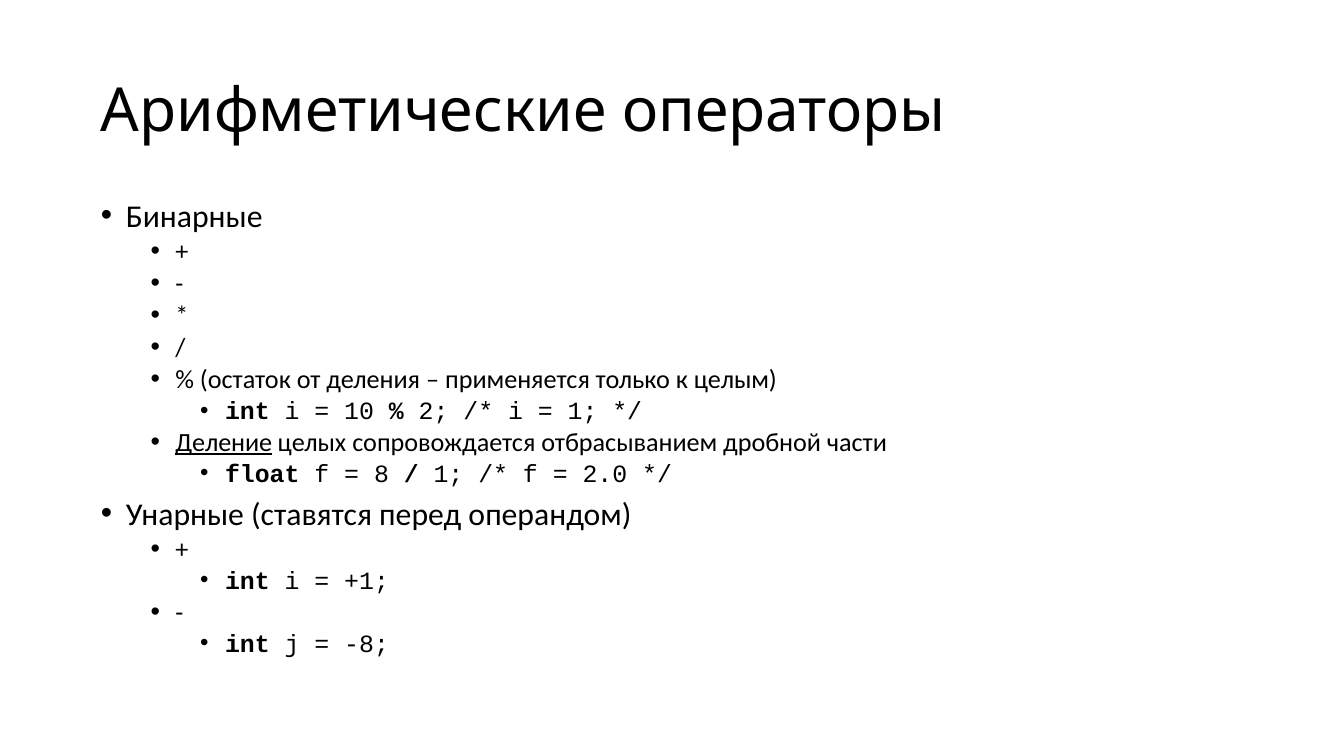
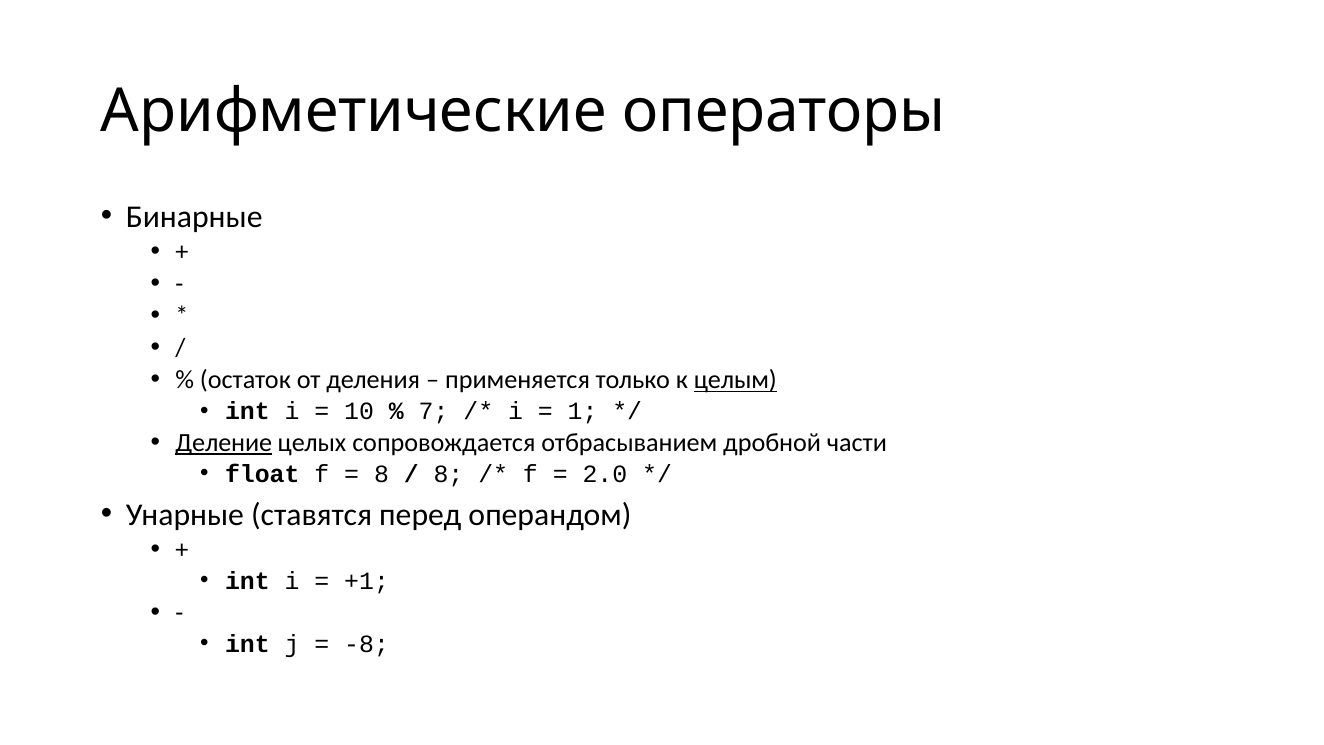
целым underline: none -> present (735, 380)
2: 2 -> 7 (434, 411)
1: 1 -> 8 (448, 474)
